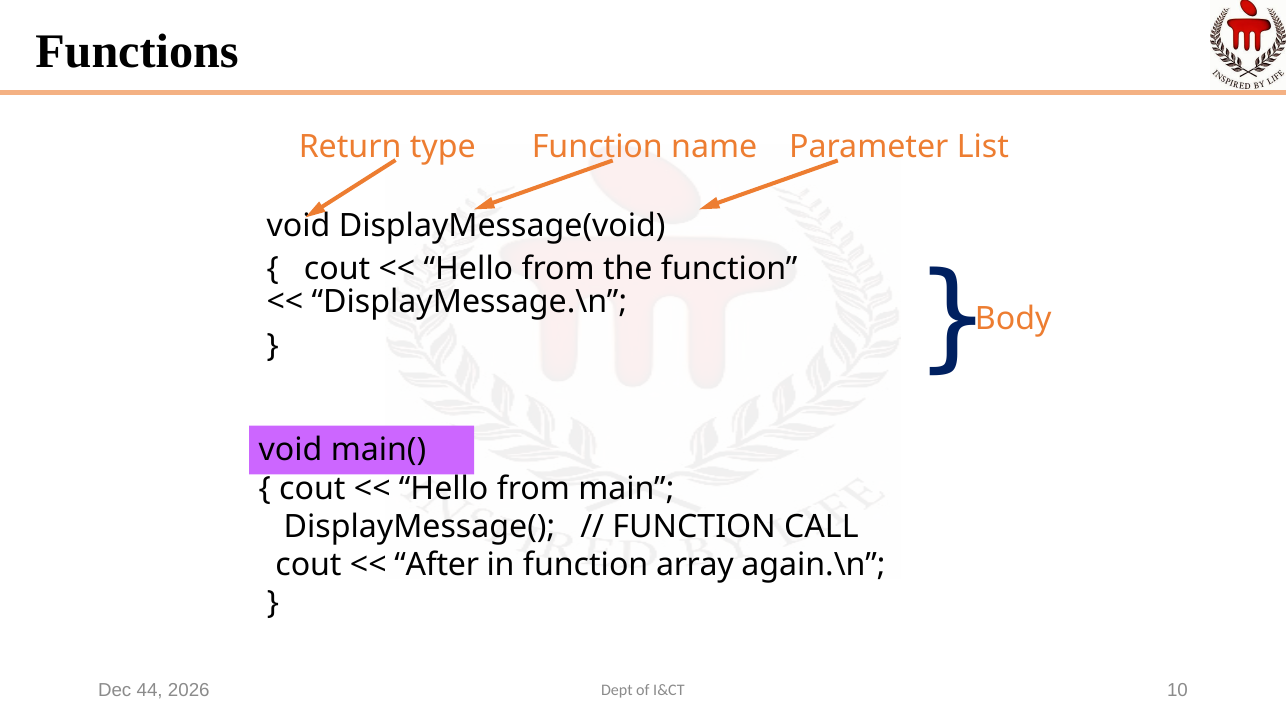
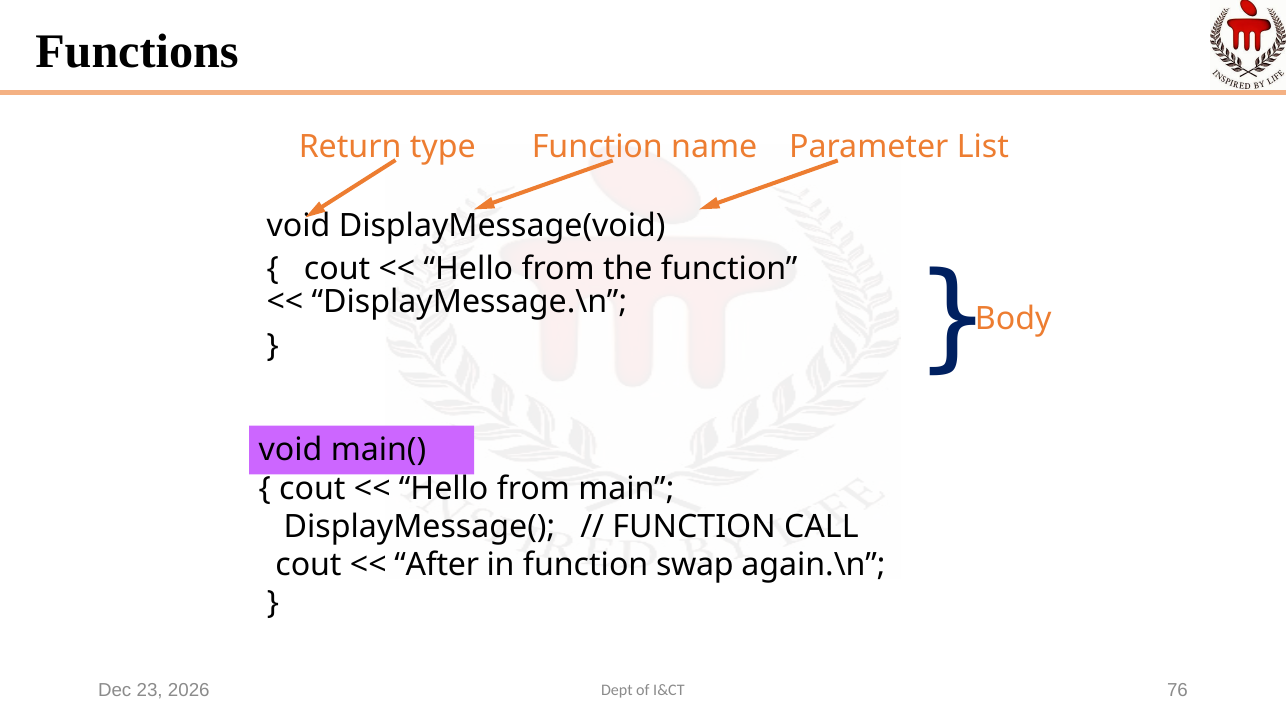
array: array -> swap (695, 565)
44: 44 -> 23 (150, 691)
10: 10 -> 76 (1177, 691)
